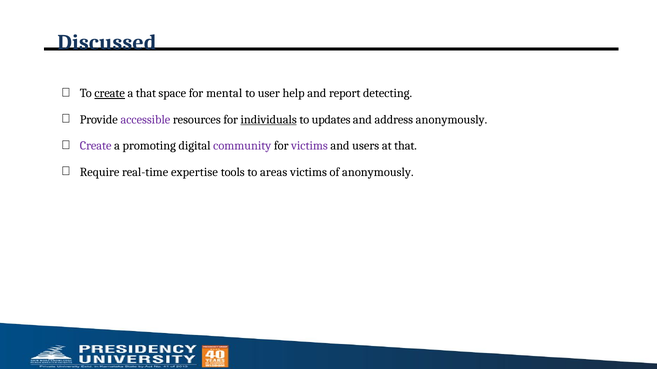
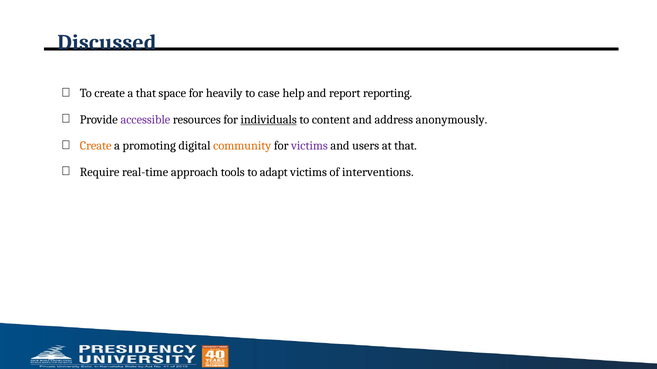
create underline: present -> none (110, 93)
mental: mental -> heavily (224, 93)
user: user -> case (269, 93)
detecting: detecting -> reporting (388, 93)
updates: updates -> content (331, 120)
Create colour: purple -> orange (96, 146)
community colour: purple -> orange (242, 146)
expertise: expertise -> approach (195, 172)
areas: areas -> adapt (274, 172)
of anonymously: anonymously -> interventions (378, 172)
